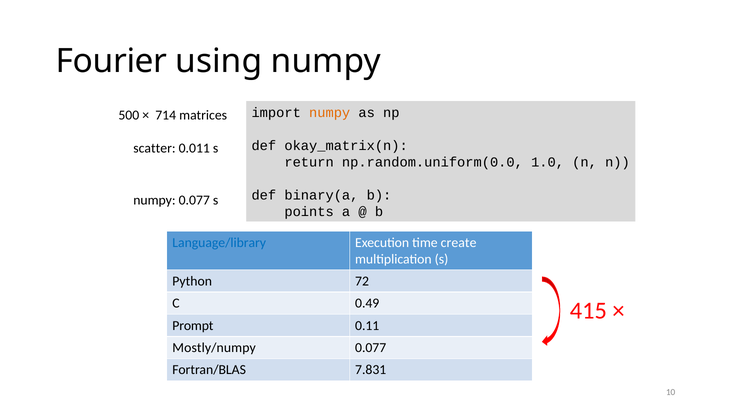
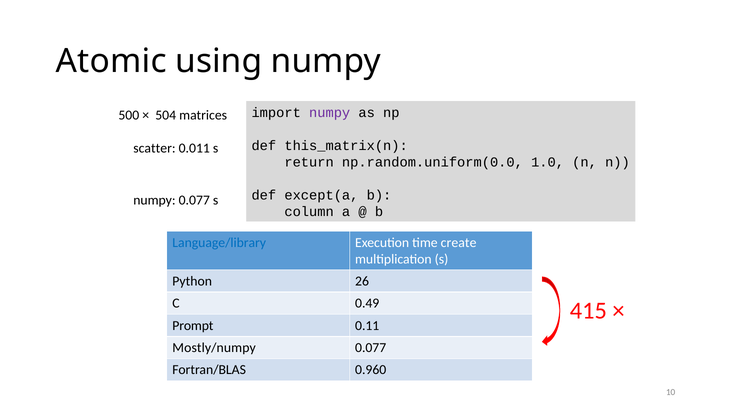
Fourier: Fourier -> Atomic (111, 61)
numpy colour: orange -> purple (330, 113)
714: 714 -> 504 (166, 115)
okay_matrix(n: okay_matrix(n -> this_matrix(n (346, 146)
binary(a: binary(a -> except(a (321, 195)
points: points -> column (309, 212)
72: 72 -> 26 (362, 281)
7.831: 7.831 -> 0.960 (371, 370)
